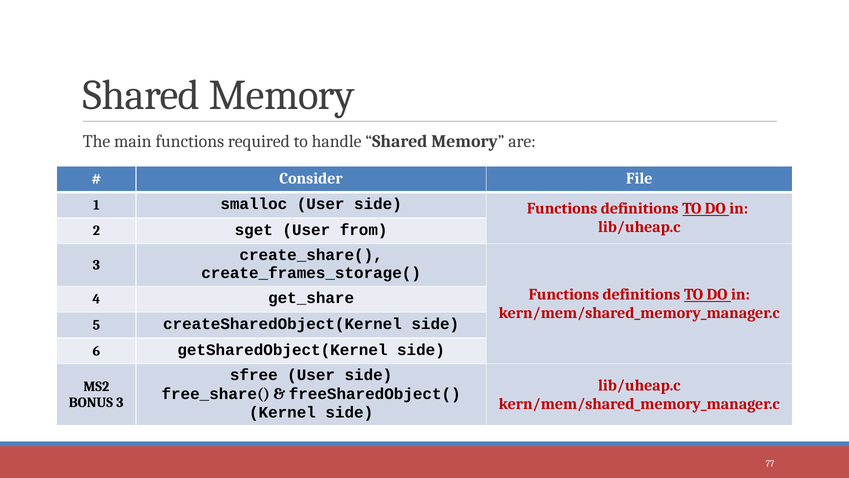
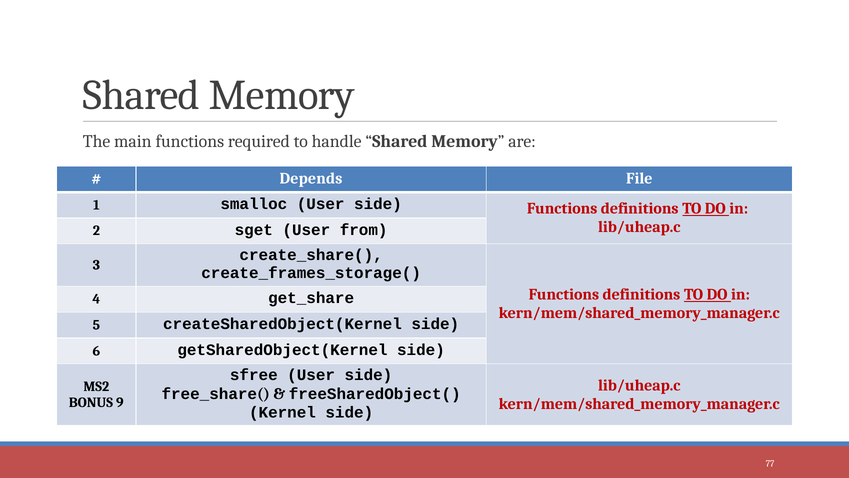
Consider: Consider -> Depends (311, 178)
BONUS 3: 3 -> 9 (120, 402)
